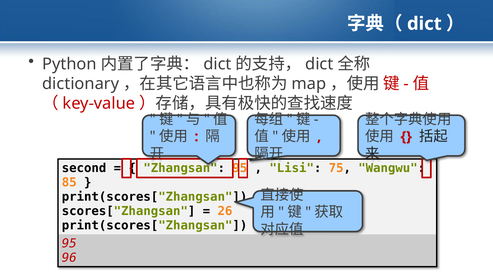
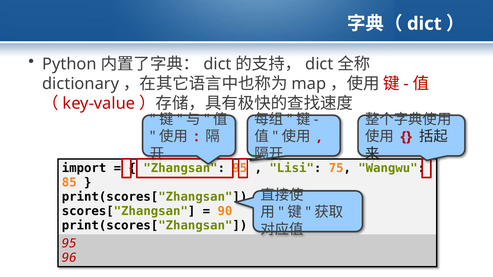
second: second -> import (84, 168)
26: 26 -> 90 (225, 211)
